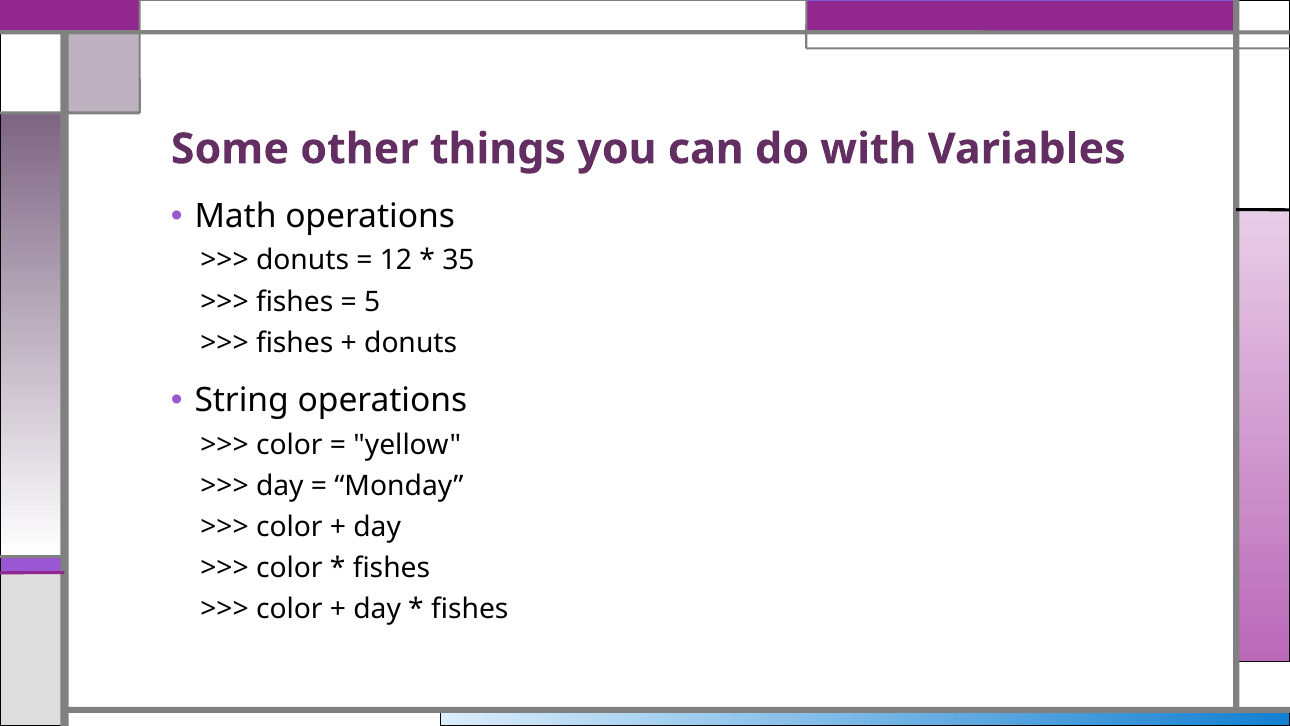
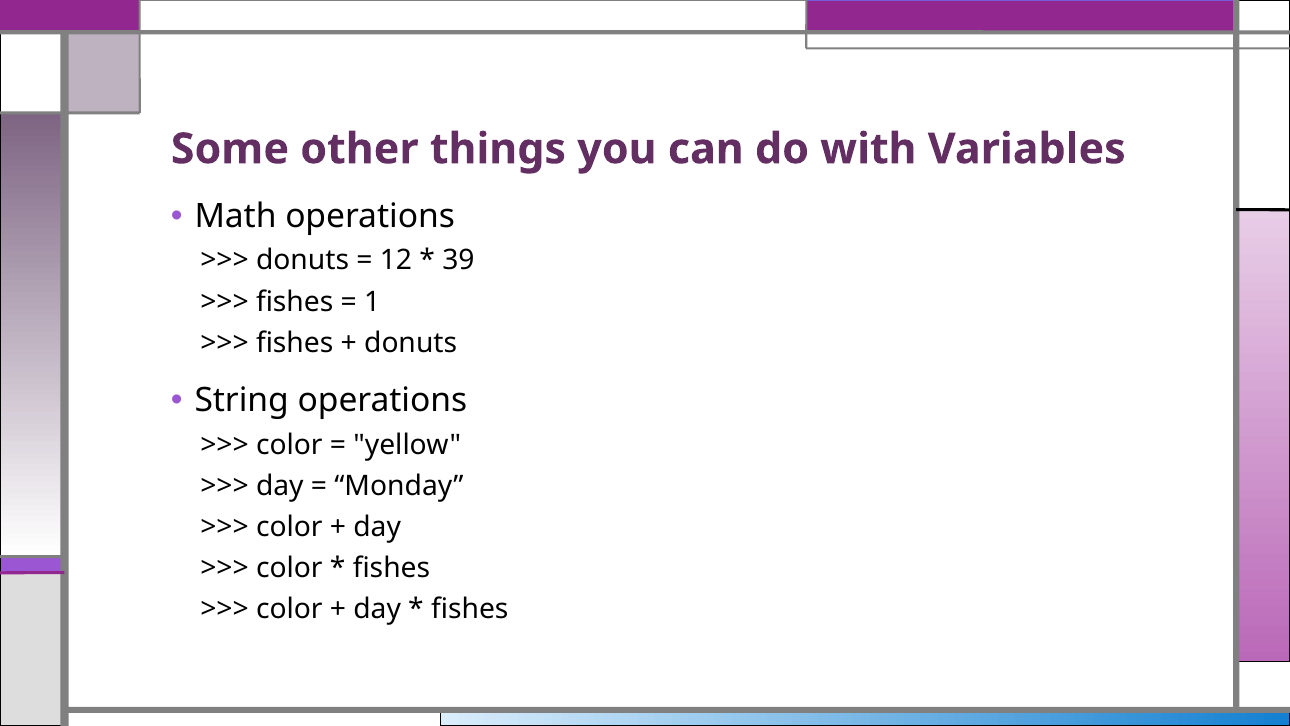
35: 35 -> 39 (458, 260)
5: 5 -> 1 (372, 302)
